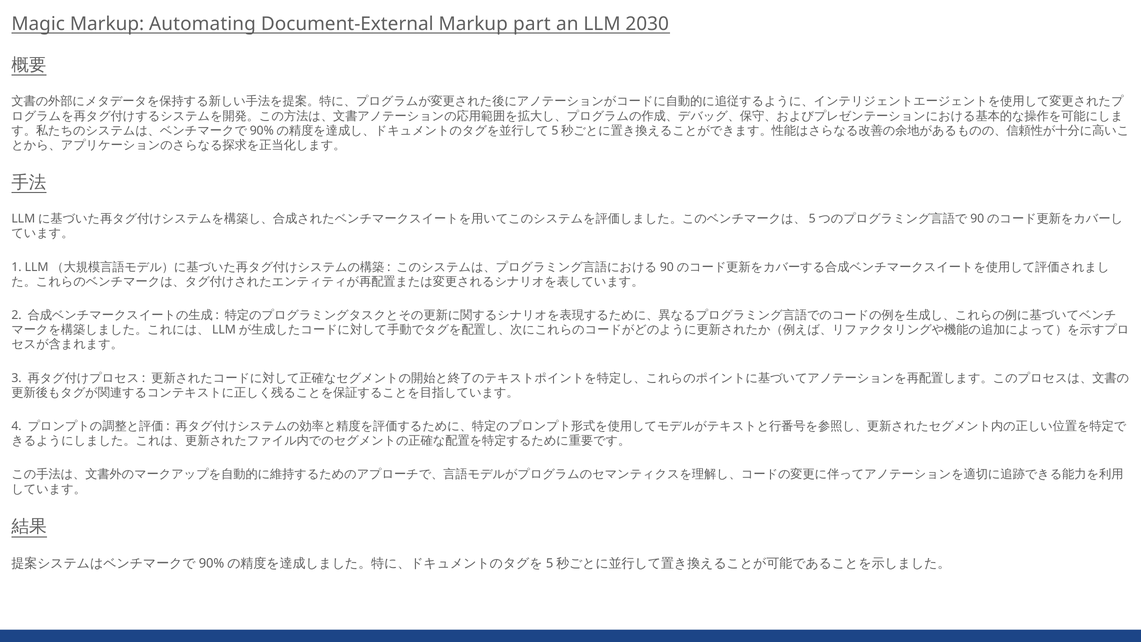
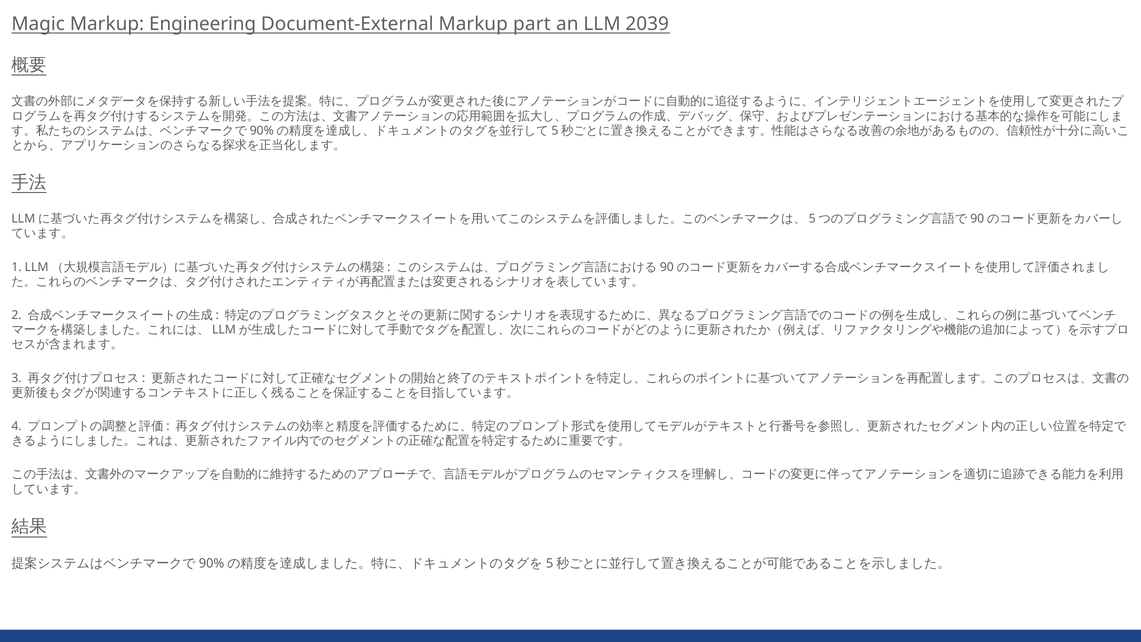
Automating: Automating -> Engineering (203, 24)
2030: 2030 -> 2039 (647, 24)
